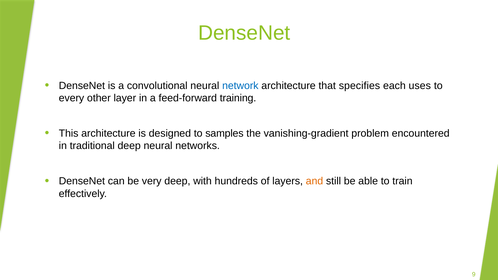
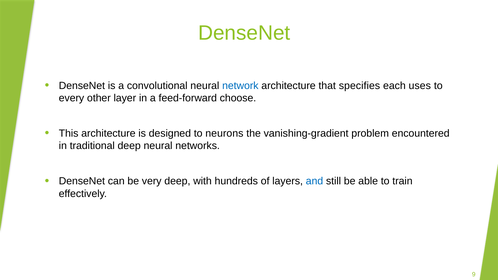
training: training -> choose (238, 98)
samples: samples -> neurons (224, 133)
and colour: orange -> blue (314, 181)
